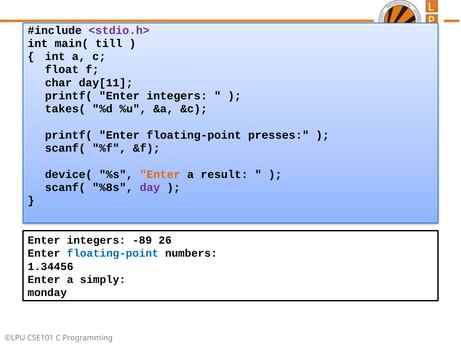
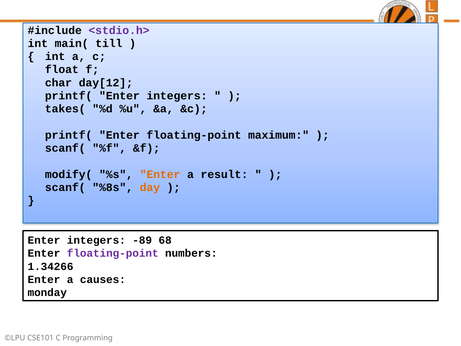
day[11: day[11 -> day[12 (106, 83)
presses: presses -> maximum (279, 135)
device(: device( -> modify( (69, 174)
day colour: purple -> orange (150, 187)
26: 26 -> 68 (165, 240)
floating-point colour: blue -> purple (113, 253)
1.34456: 1.34456 -> 1.34266 (51, 266)
simply: simply -> causes (103, 279)
